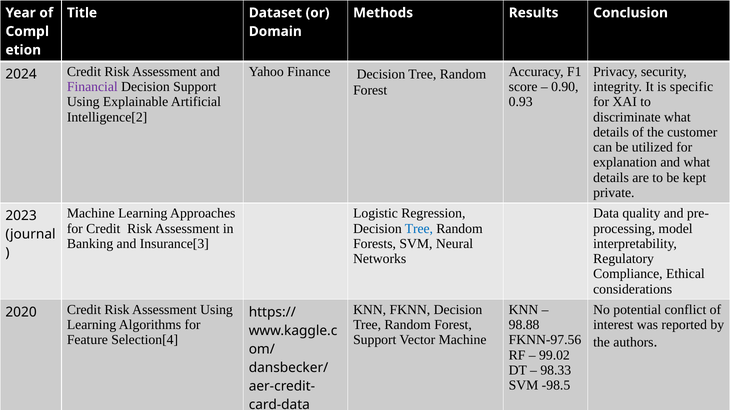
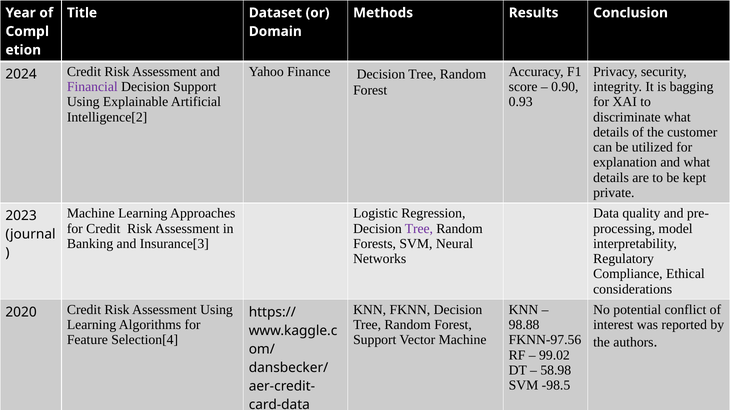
specific: specific -> bagging (692, 87)
Tree colour: blue -> purple (419, 229)
98.33: 98.33 -> 58.98 (556, 371)
